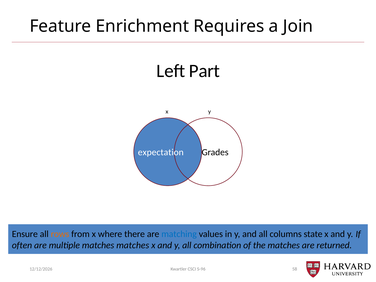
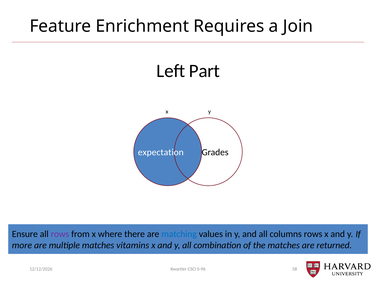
rows colour: orange -> purple (60, 234)
columns state: state -> rows (313, 234)
often: often -> more (22, 245)
matches matches: matches -> vitamins (133, 245)
